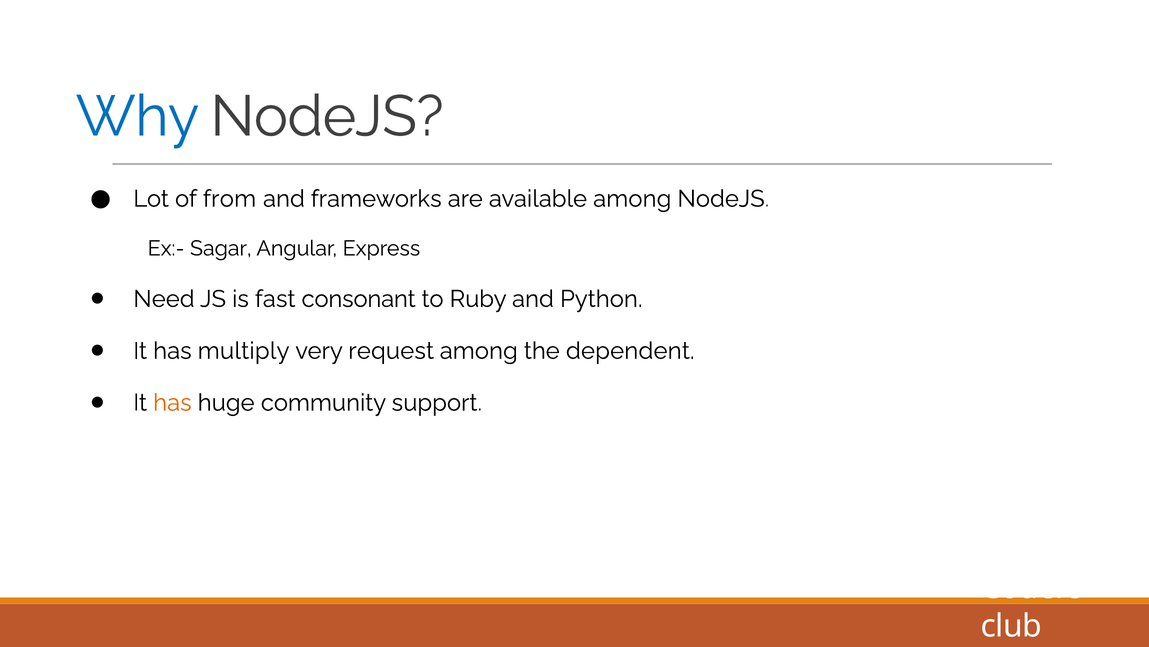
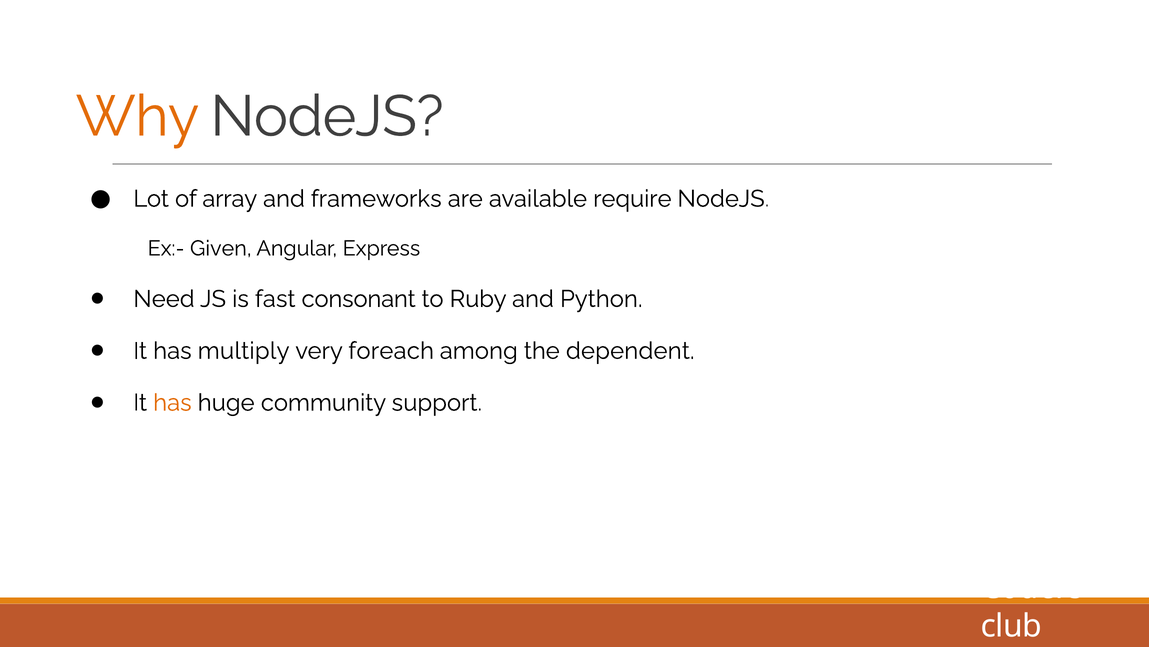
Why colour: blue -> orange (137, 116)
from: from -> array (230, 199)
available among: among -> require (632, 199)
Sagar: Sagar -> Given (221, 248)
request: request -> foreach (391, 351)
